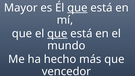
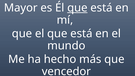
que underline: present -> none (57, 33)
